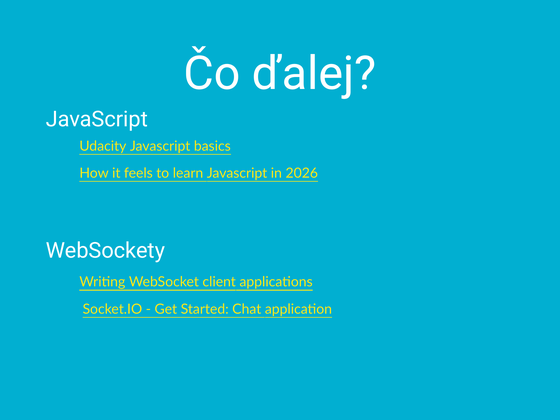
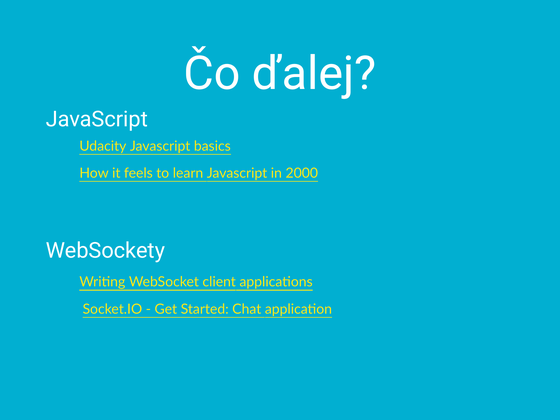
2026: 2026 -> 2000 (302, 173)
